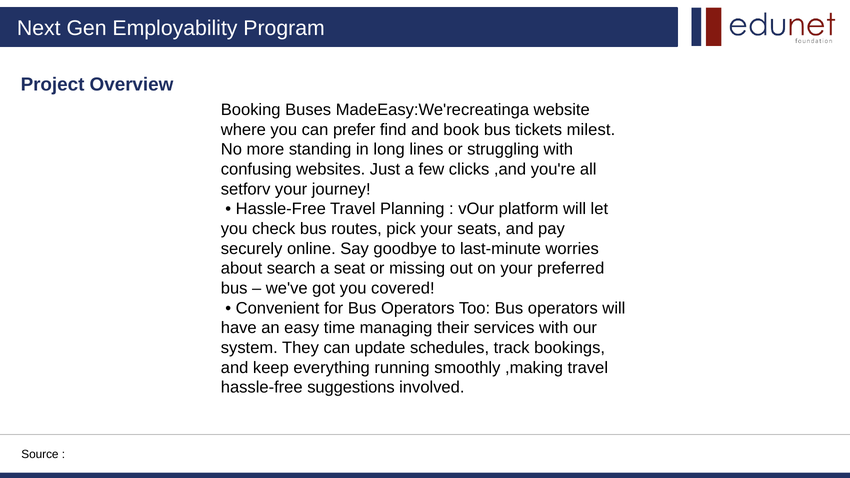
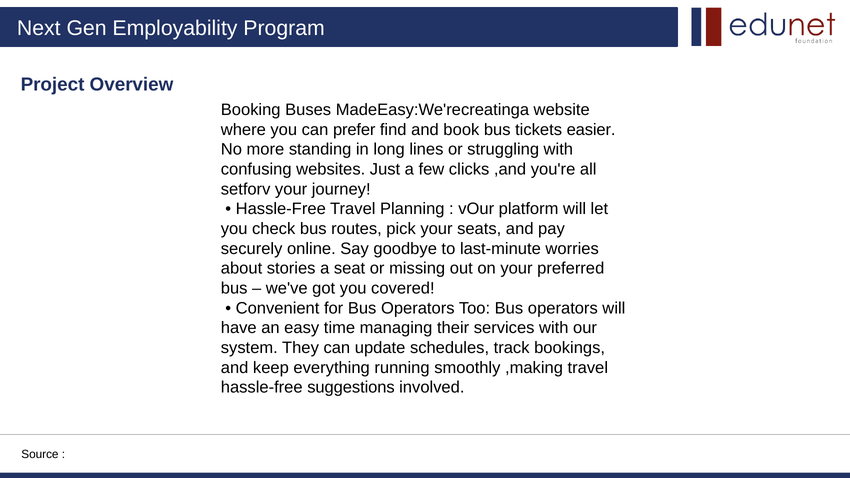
milest: milest -> easier (591, 130)
search: search -> stories (291, 269)
